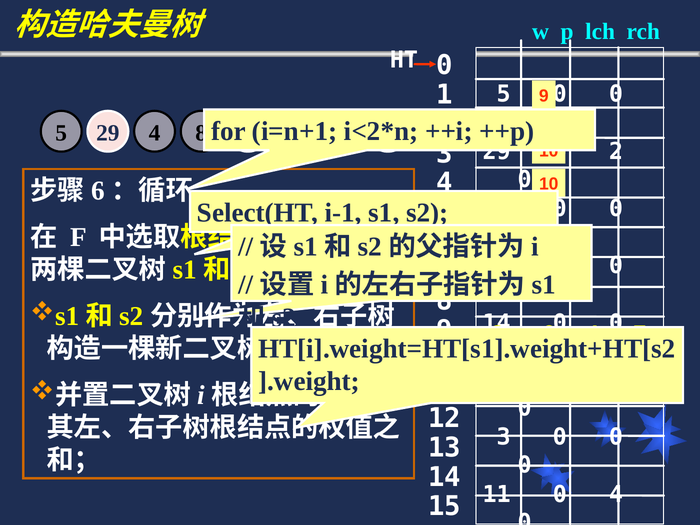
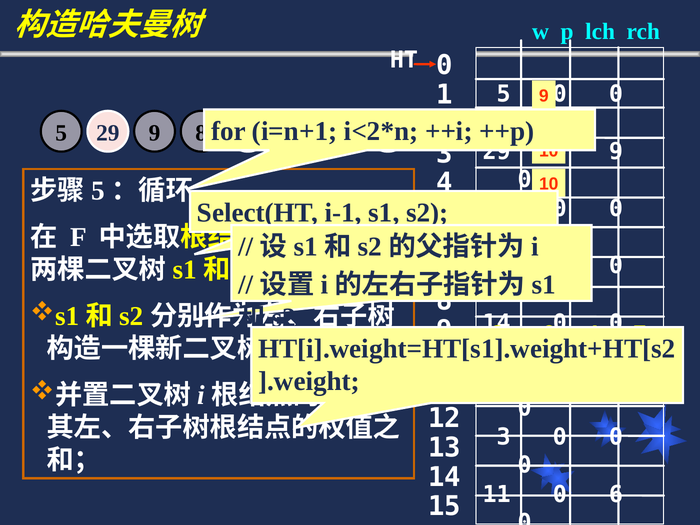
29 4: 4 -> 9 (155, 133)
2: 2 -> 9 (616, 151)
6: 6 -> 5 (98, 191)
0 4: 4 -> 6 (616, 494)
